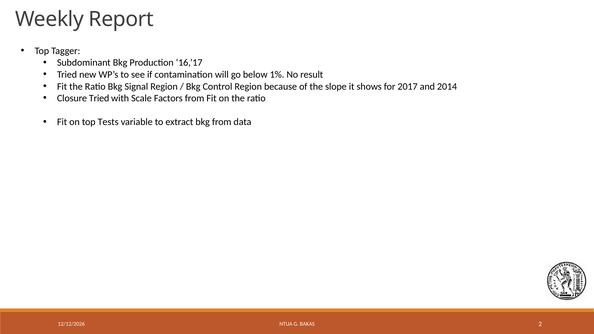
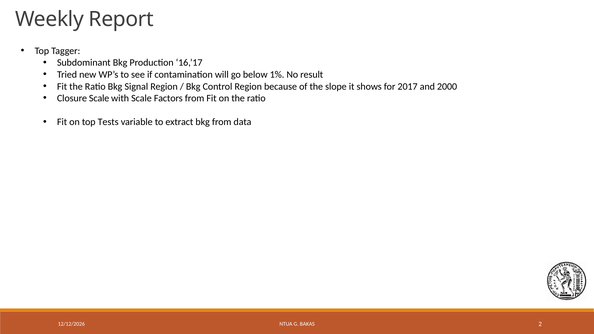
2014: 2014 -> 2000 (447, 86)
Closure Tried: Tried -> Scale (99, 98)
